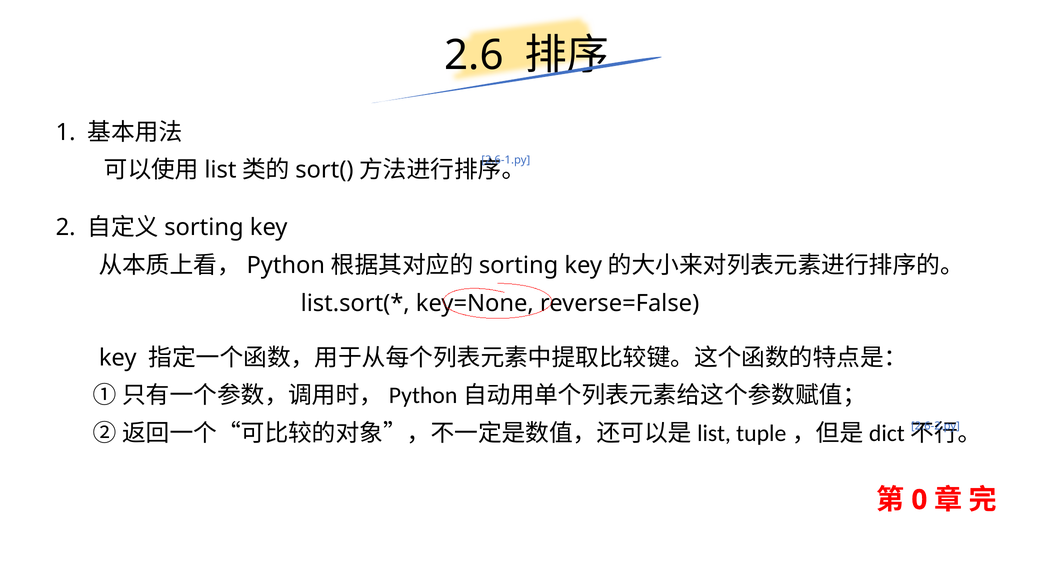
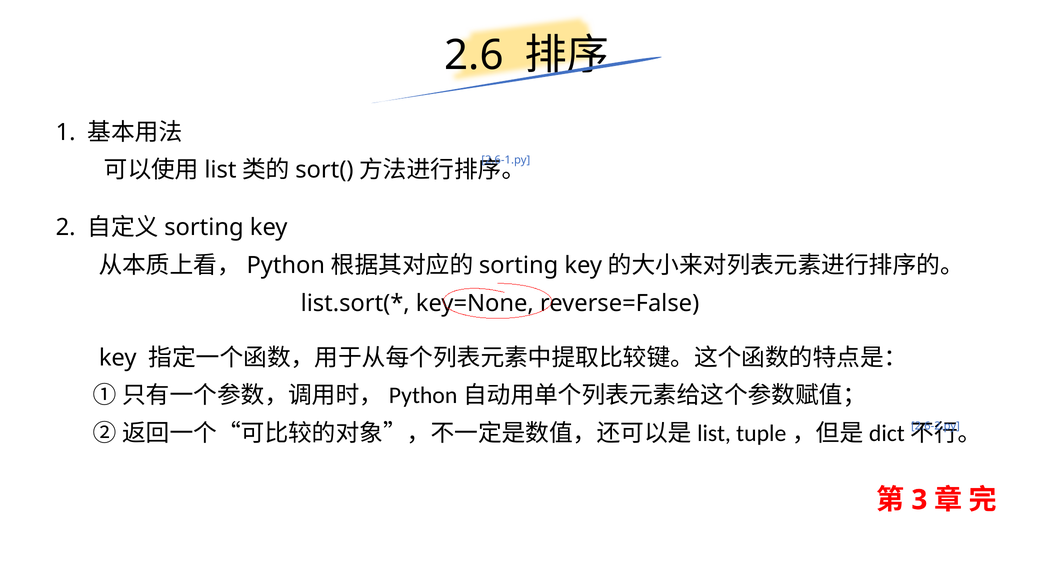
0: 0 -> 3 (919, 500)
